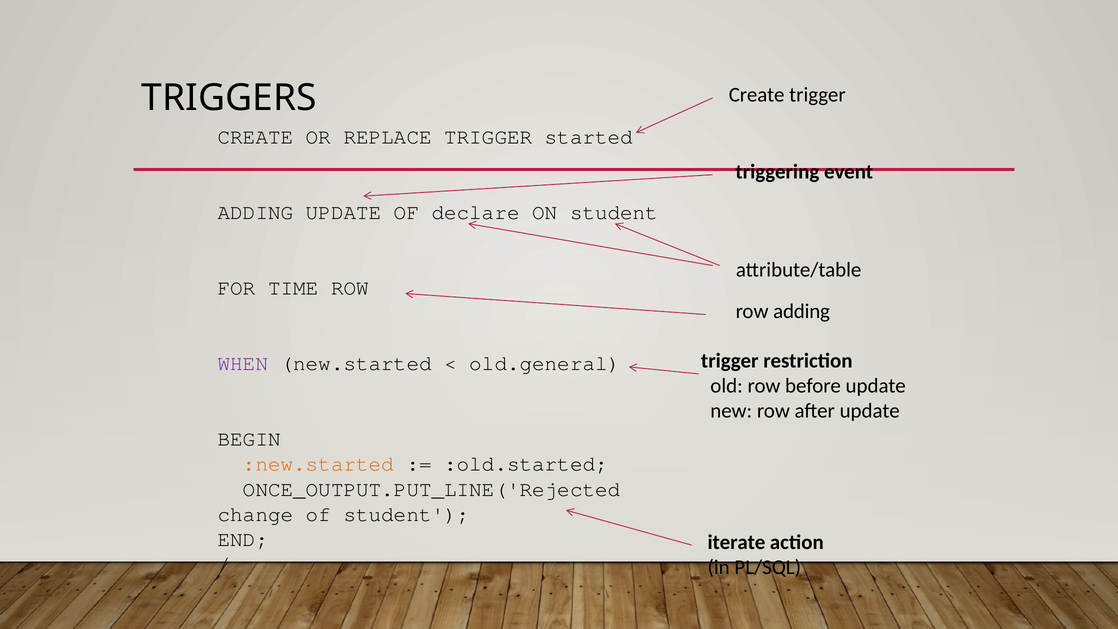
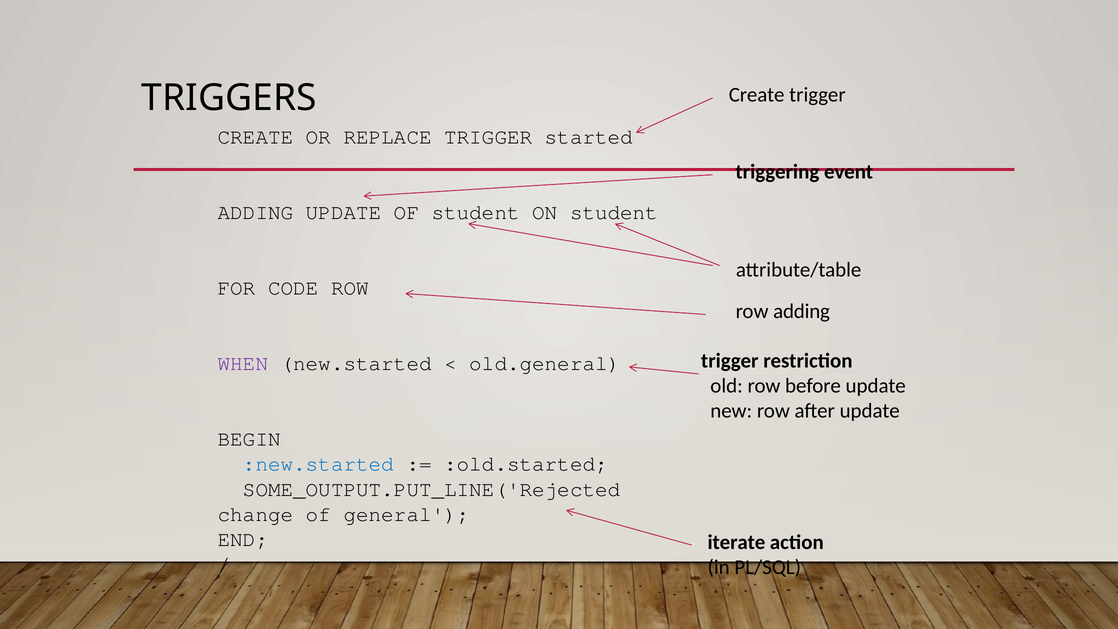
OF declare: declare -> student (476, 212)
TIME: TIME -> CODE (293, 288)
:new.started colour: orange -> blue (318, 464)
ONCE_OUTPUT.PUT_LINE('Rejected: ONCE_OUTPUT.PUT_LINE('Rejected -> SOME_OUTPUT.PUT_LINE('Rejected (432, 489)
of student: student -> general (407, 514)
